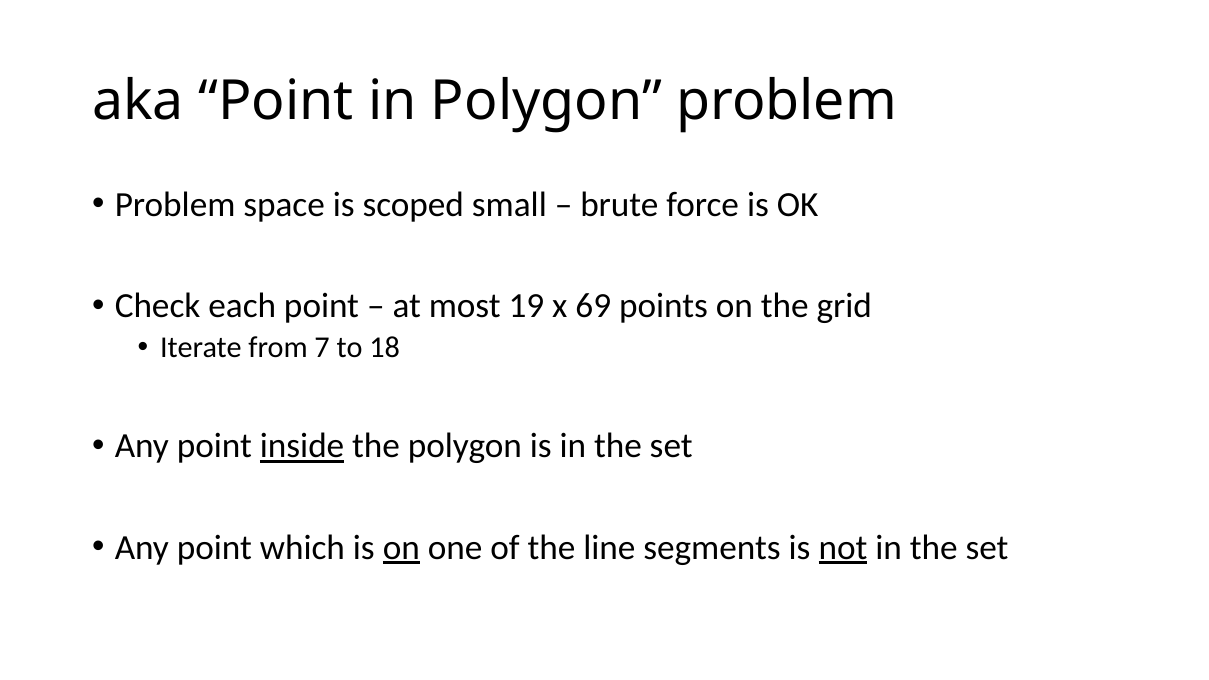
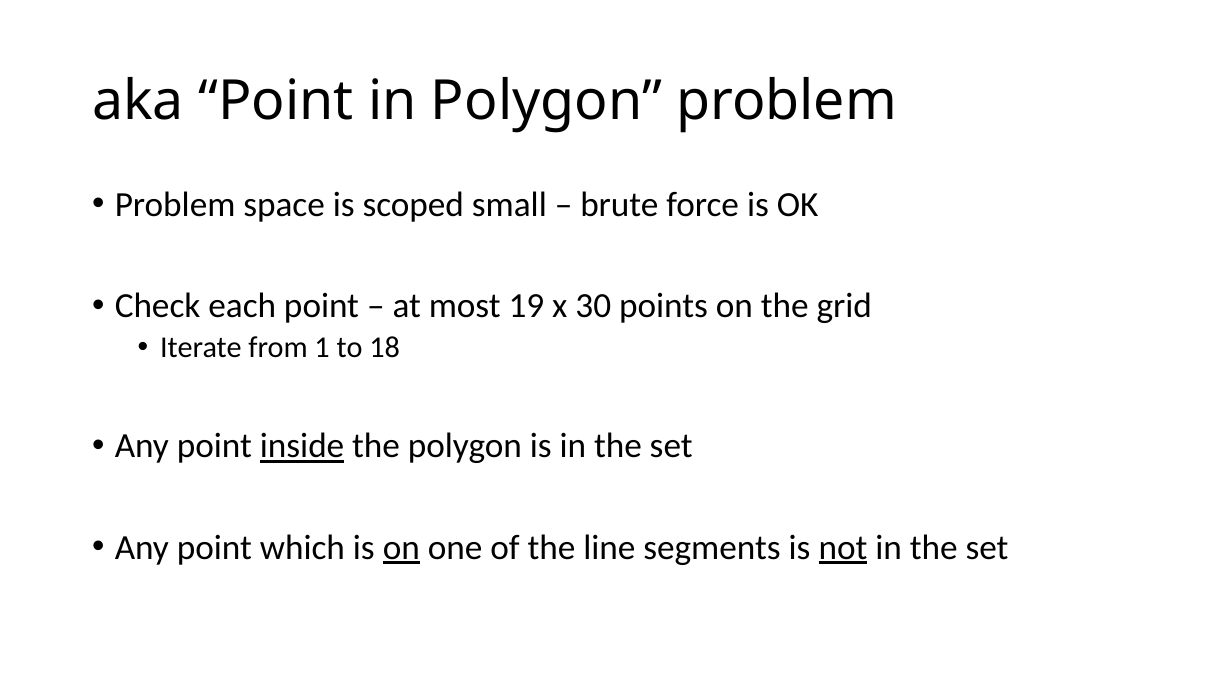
69: 69 -> 30 (593, 306)
7: 7 -> 1 (322, 347)
